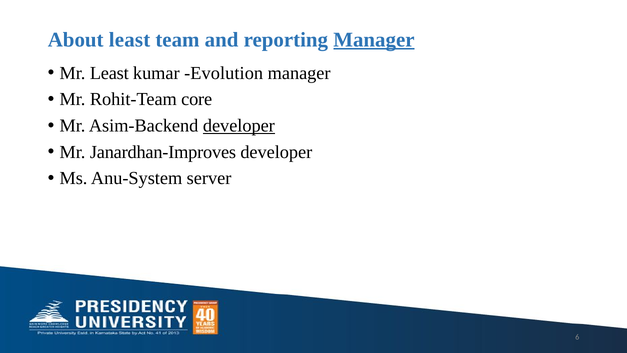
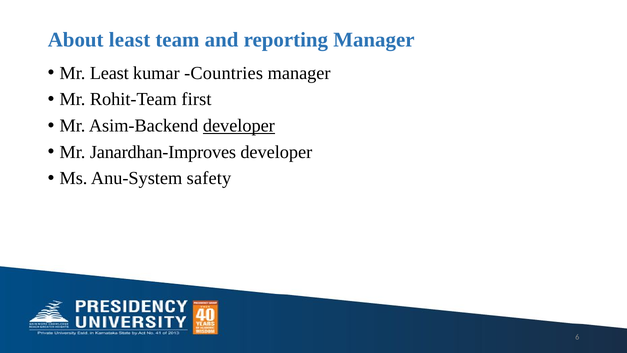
Manager underline: present -> none (374, 40)
Evolution: Evolution -> Countries (224, 73)
core: core -> first (196, 99)
server: server -> safety (209, 178)
